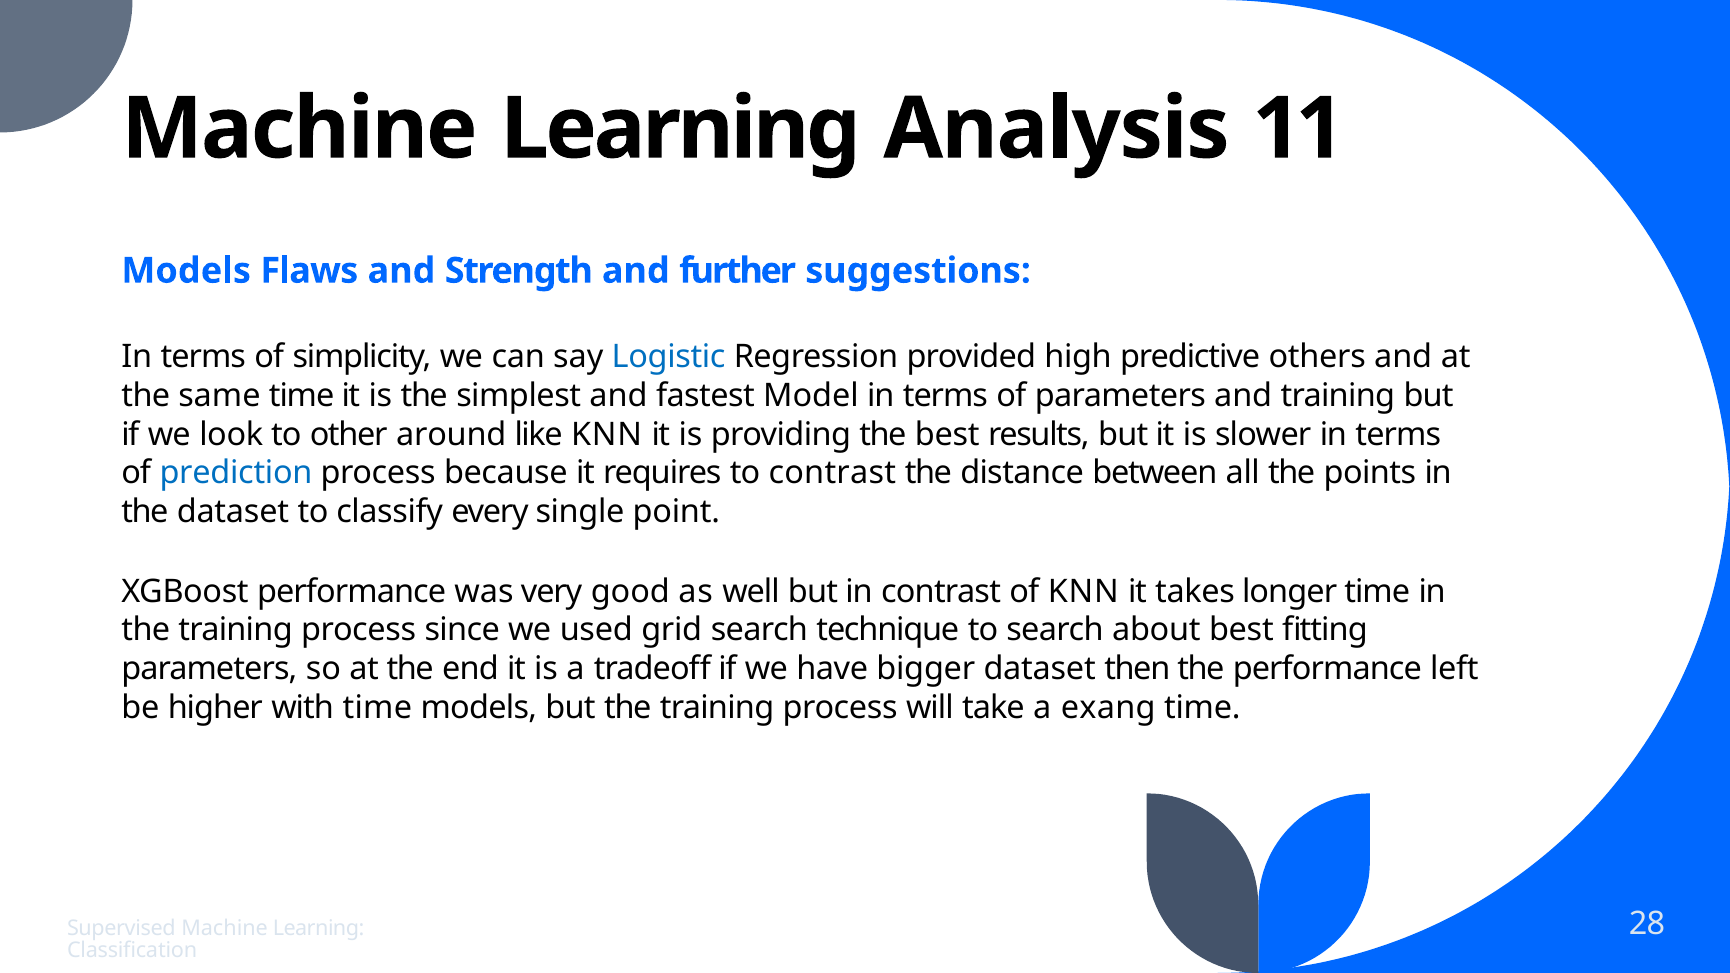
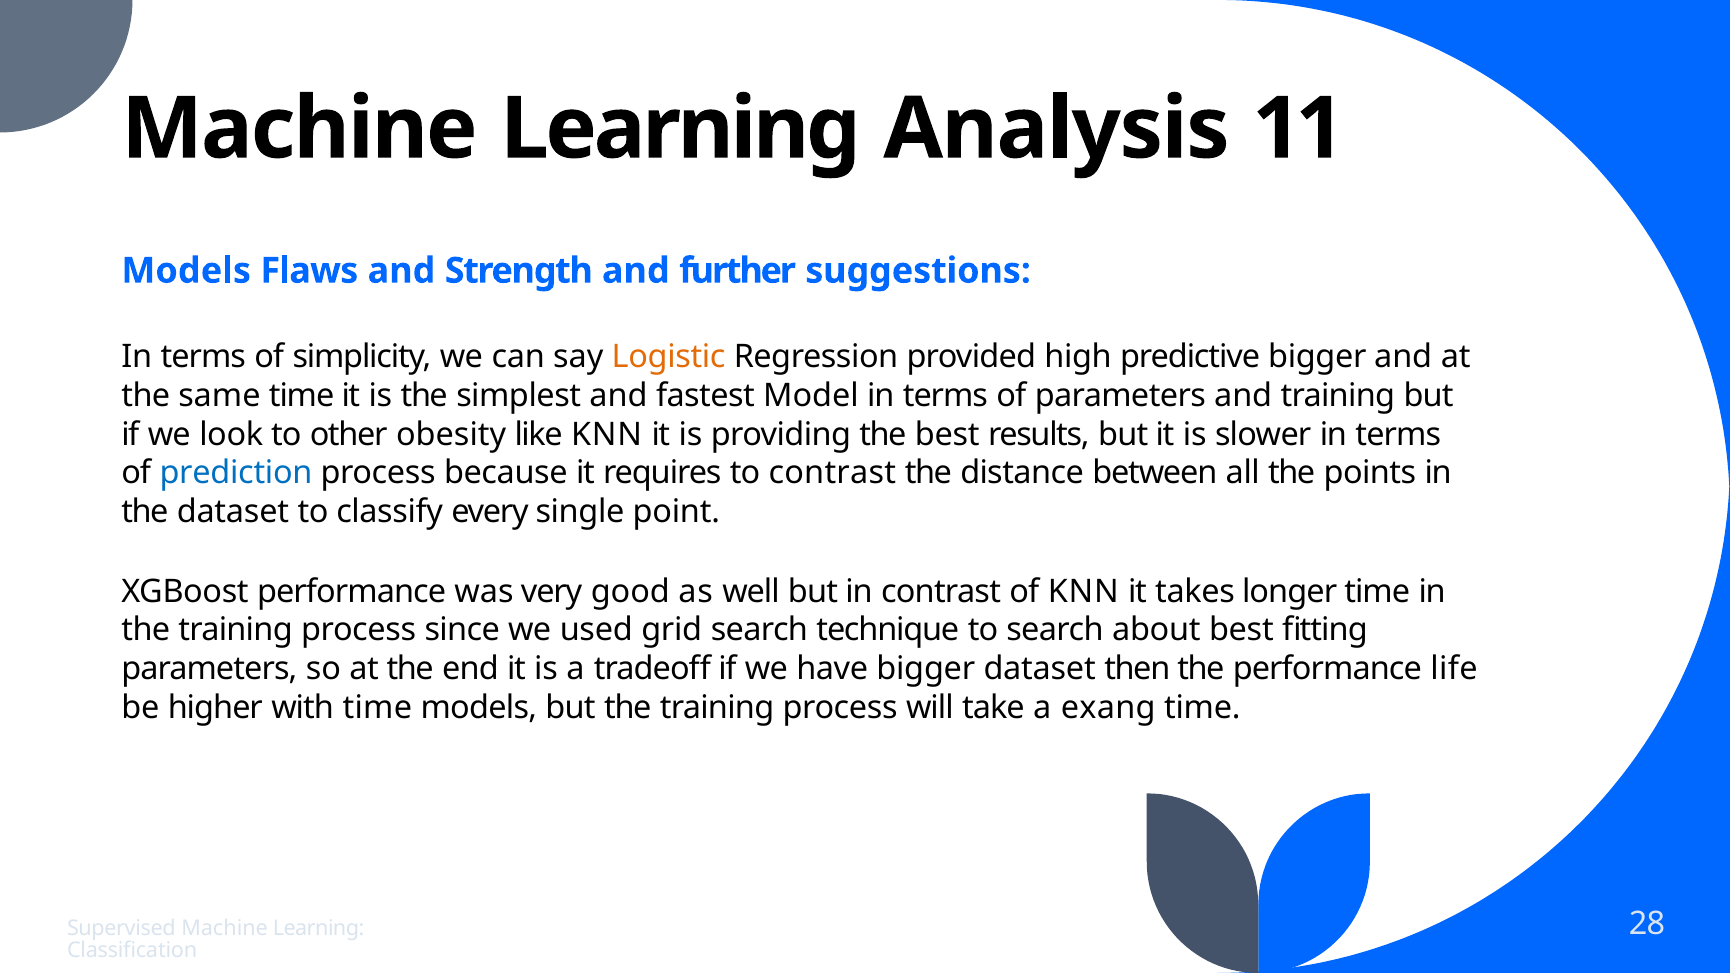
Logistic colour: blue -> orange (669, 357)
predictive others: others -> bigger (1317, 357)
around: around -> obesity (451, 434)
left: left -> life (1454, 669)
